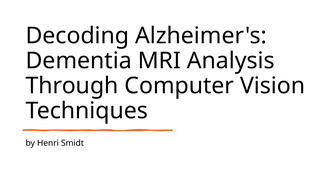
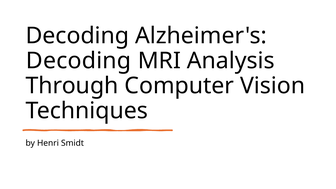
Dementia: Dementia -> Decoding (79, 61)
